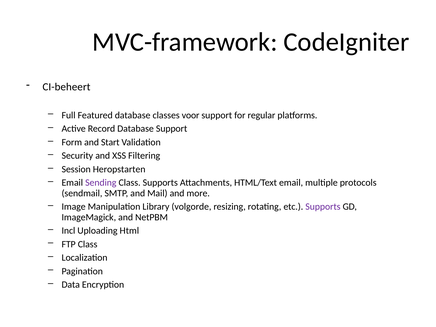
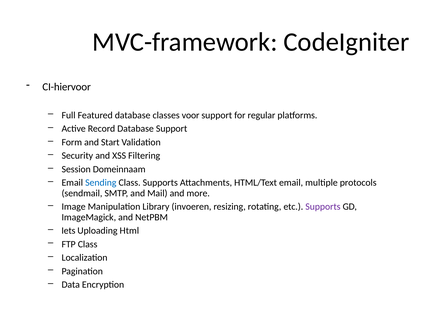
CI-beheert: CI-beheert -> CI-hiervoor (67, 87)
Heropstarten: Heropstarten -> Domeinnaam (119, 169)
Sending colour: purple -> blue (101, 183)
volgorde: volgorde -> invoeren (191, 207)
Incl: Incl -> Iets (68, 231)
